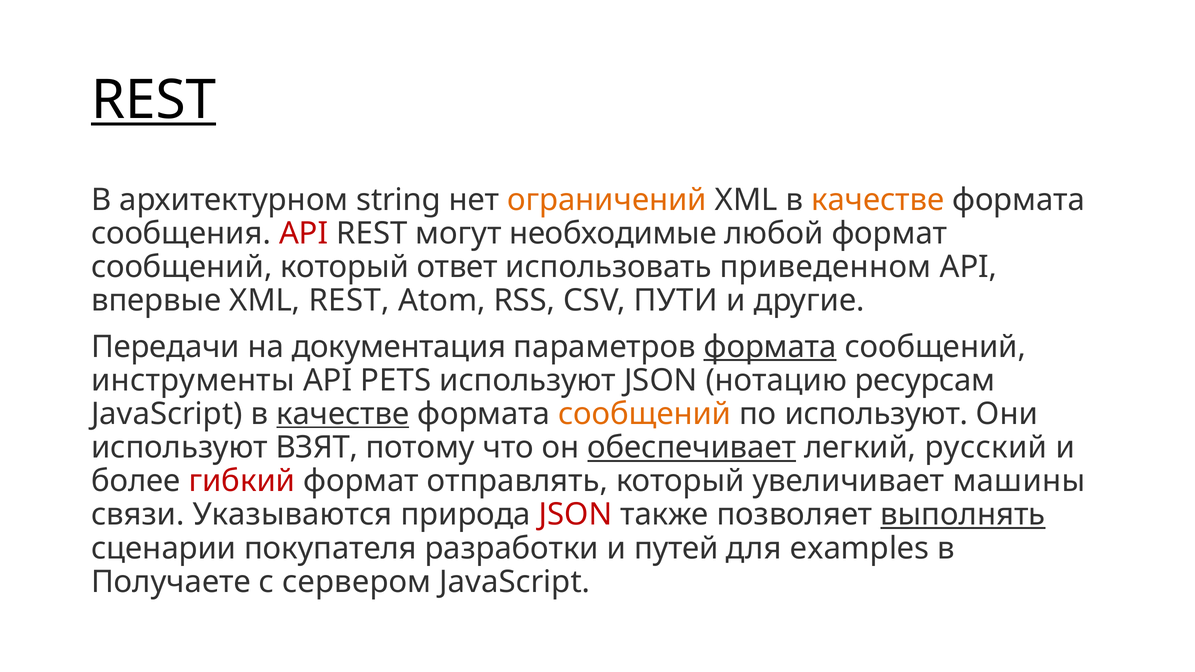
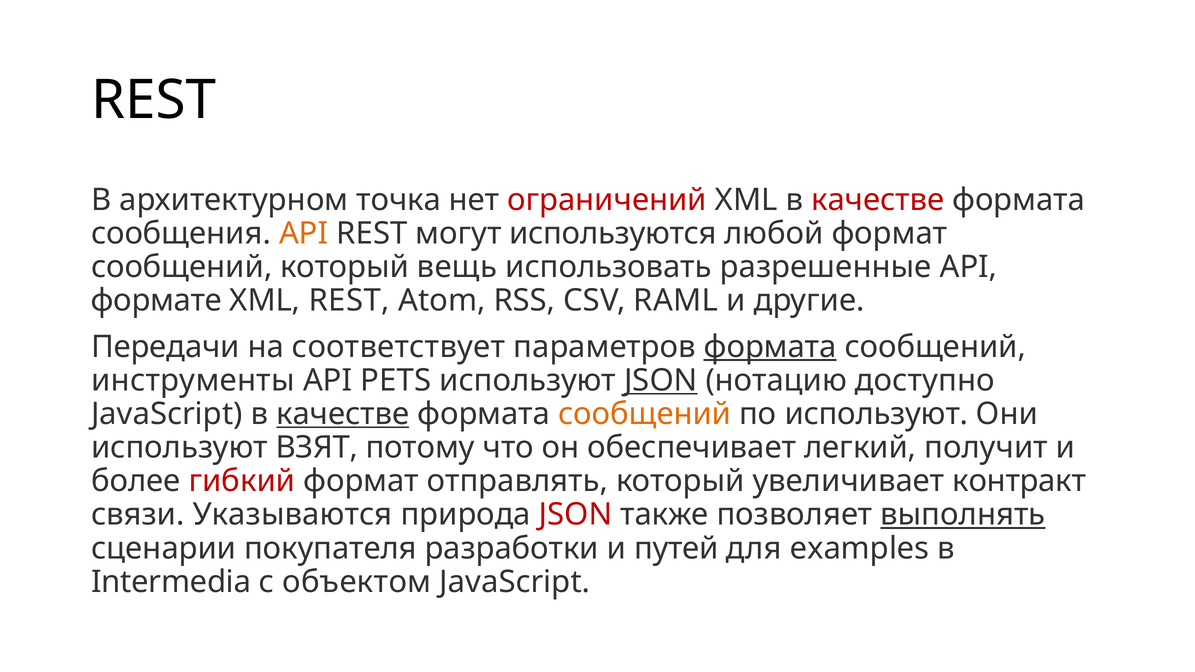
REST underline: present -> none (154, 100)
string: string -> точка (399, 200)
ограничений colour: orange -> red (607, 200)
качестве colour: orange -> red (878, 200)
API colour: red -> orange (304, 234)
необходимые: необходимые -> используются (613, 234)
ответ: ответ -> вещь (457, 267)
приведенном: приведенном -> разрешенные (826, 267)
впервые: впервые -> формате (156, 301)
ПУТИ: ПУТИ -> RAML (676, 301)
документация: документация -> соответствует (399, 347)
JSON underline: none -> present (661, 380)
ресурсам: ресурсам -> доступно (925, 380)
обеспечивает underline: present -> none (692, 448)
русский: русский -> получит (986, 448)
машины: машины -> контракт (1019, 481)
Получаете: Получаете -> Intermedia (171, 582)
сервером: сервером -> объектом (357, 582)
